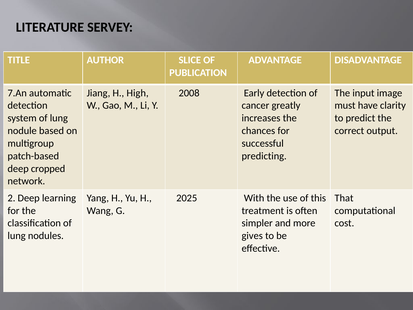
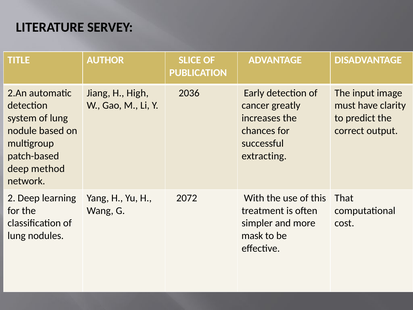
7.An: 7.An -> 2.An (17, 93)
2008: 2008 -> 2036 (189, 93)
predicting: predicting -> extracting (264, 156)
cropped: cropped -> method (48, 168)
2025: 2025 -> 2072 (187, 198)
gives: gives -> mask (252, 236)
